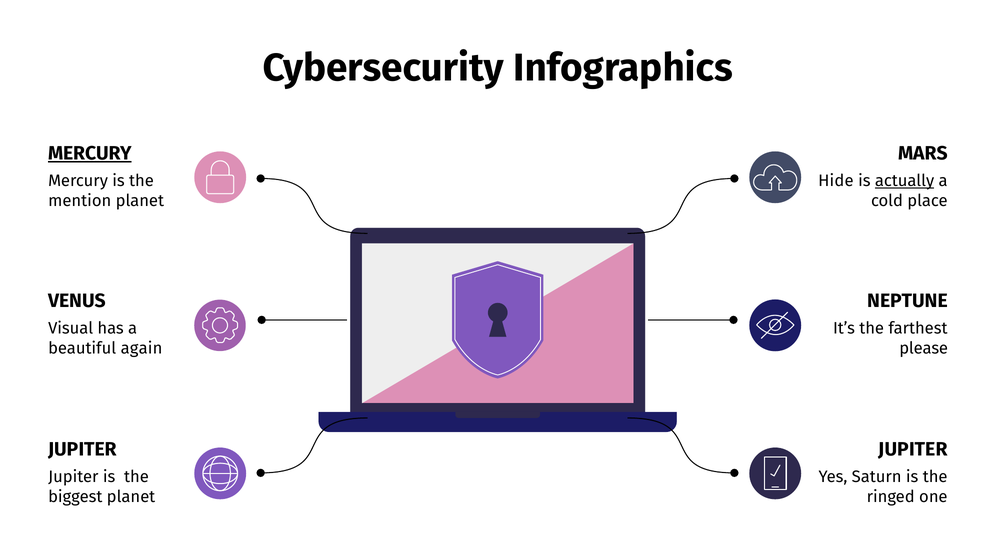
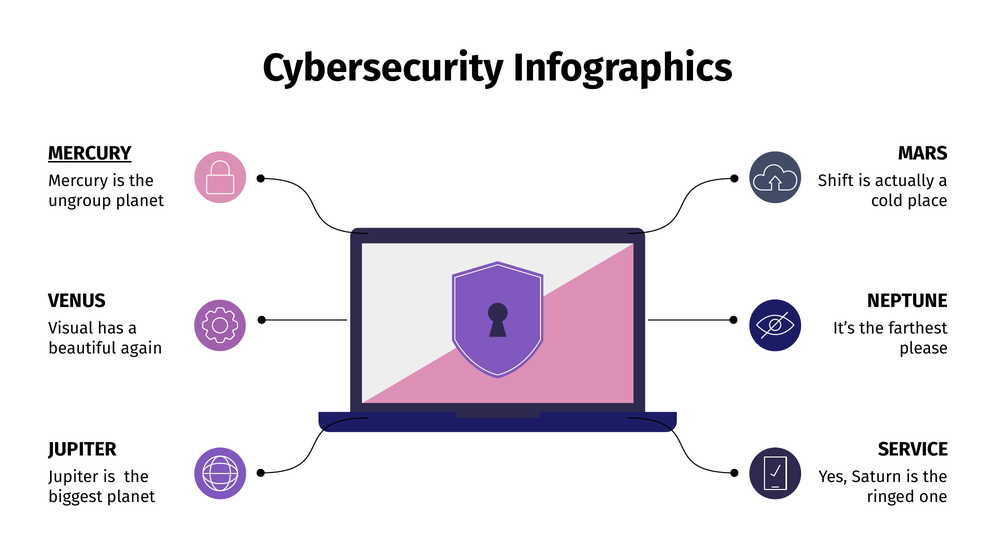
Hide: Hide -> Shift (836, 181)
actually underline: present -> none (905, 181)
mention: mention -> ungroup (80, 201)
JUPITER: JUPITER -> SERVICE (913, 450)
